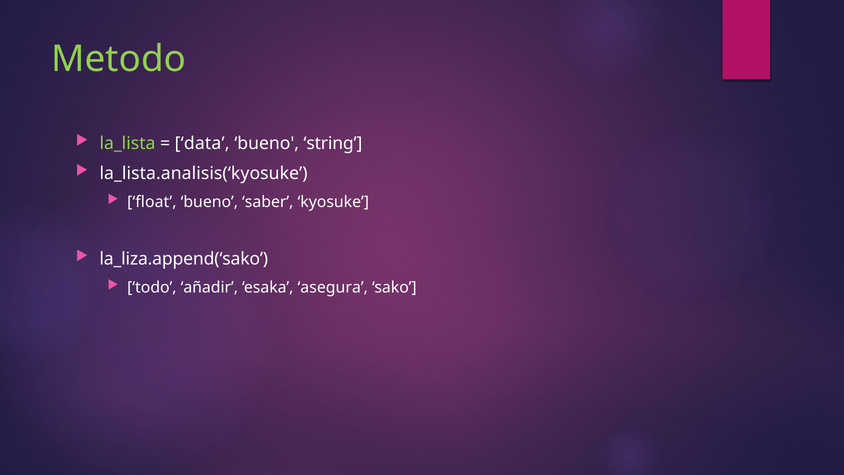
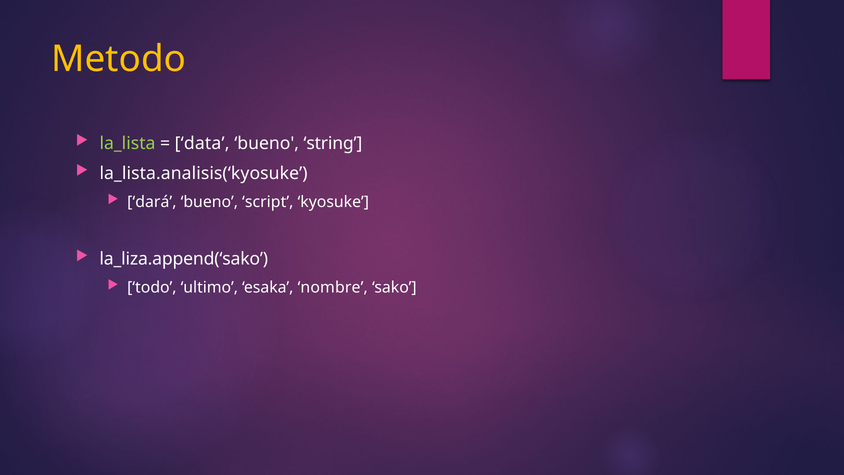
Metodo colour: light green -> yellow (119, 59)
float: float -> dará (152, 202)
saber: saber -> script (268, 202)
añadir: añadir -> ultimo (209, 287)
asegura: asegura -> nombre (333, 287)
